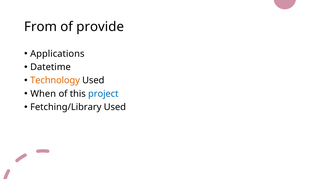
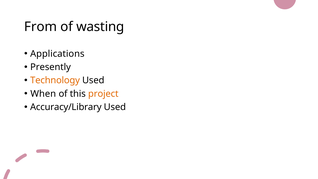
provide: provide -> wasting (100, 27)
Datetime: Datetime -> Presently (51, 67)
project colour: blue -> orange (103, 94)
Fetching/Library: Fetching/Library -> Accuracy/Library (66, 107)
